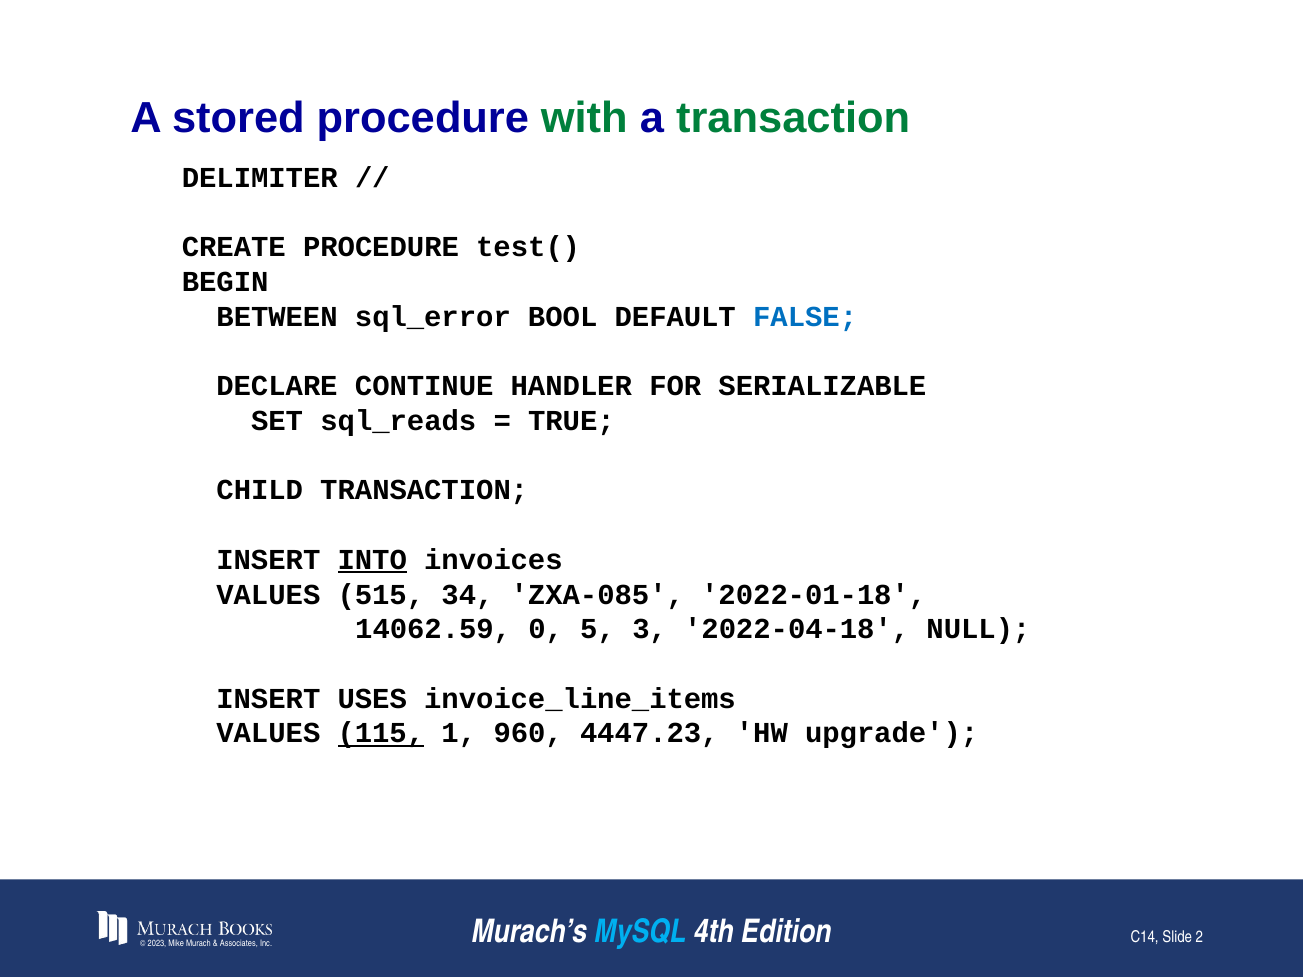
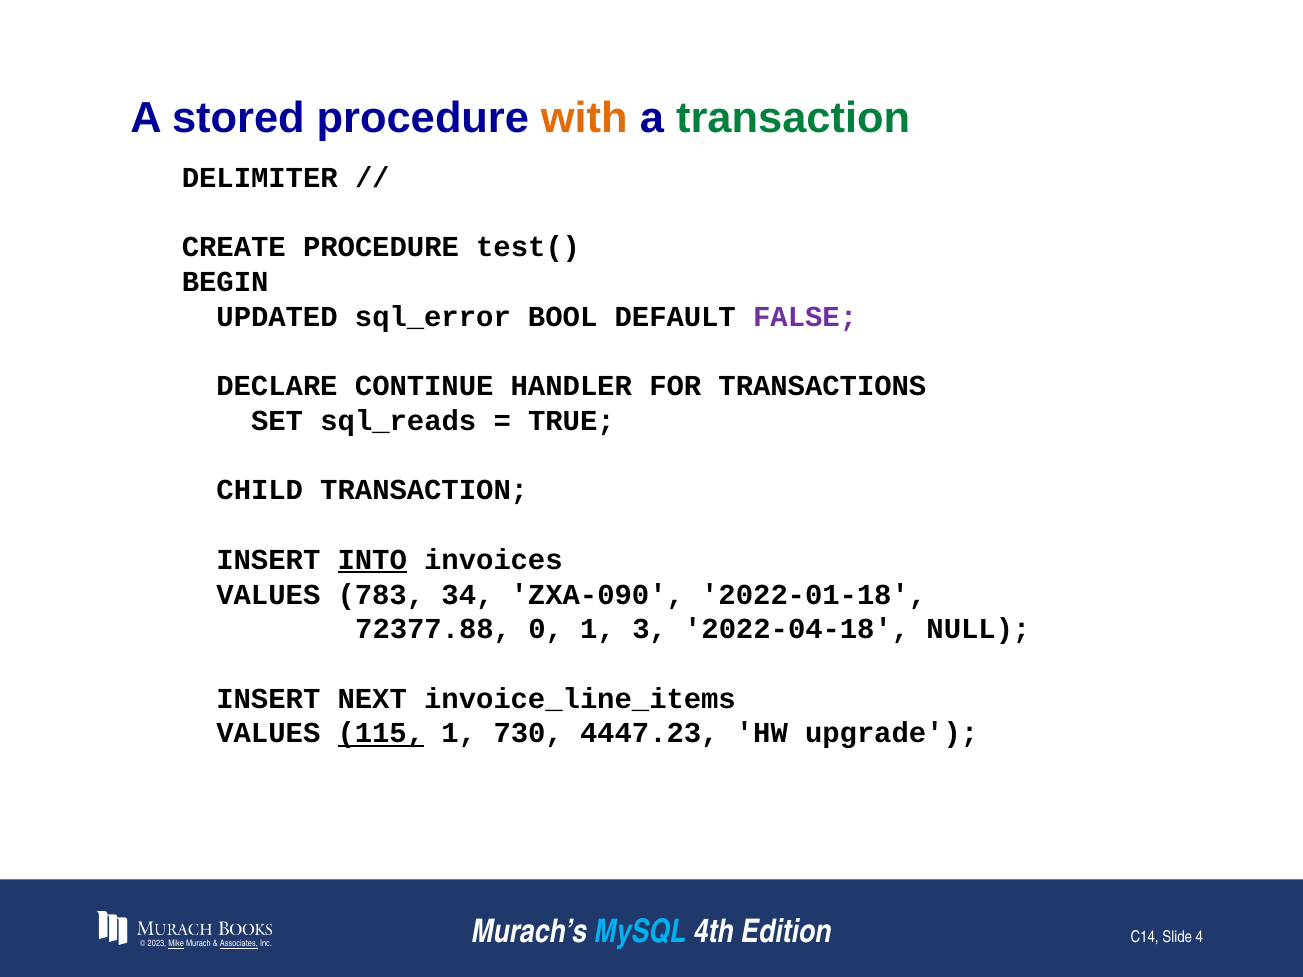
with colour: green -> orange (584, 118)
BETWEEN: BETWEEN -> UPDATED (277, 317)
FALSE colour: blue -> purple (805, 317)
SERIALIZABLE: SERIALIZABLE -> TRANSACTIONS (822, 386)
515: 515 -> 783 (381, 595)
ZXA-085: ZXA-085 -> ZXA-090 (597, 595)
14062.59: 14062.59 -> 72377.88 (433, 629)
0 5: 5 -> 1 (598, 629)
USES: USES -> NEXT (372, 699)
960: 960 -> 730 (528, 734)
Mike underline: none -> present (176, 944)
Associates underline: none -> present (239, 944)
2: 2 -> 4 (1199, 938)
